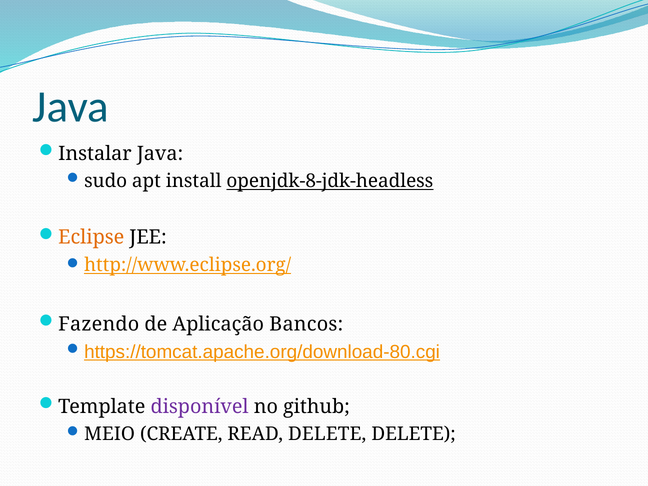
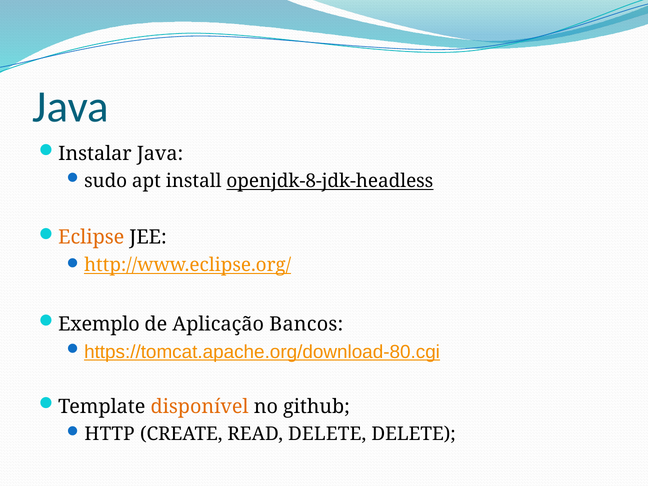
Fazendo: Fazendo -> Exemplo (99, 324)
disponível colour: purple -> orange (200, 407)
MEIO: MEIO -> HTTP (110, 434)
